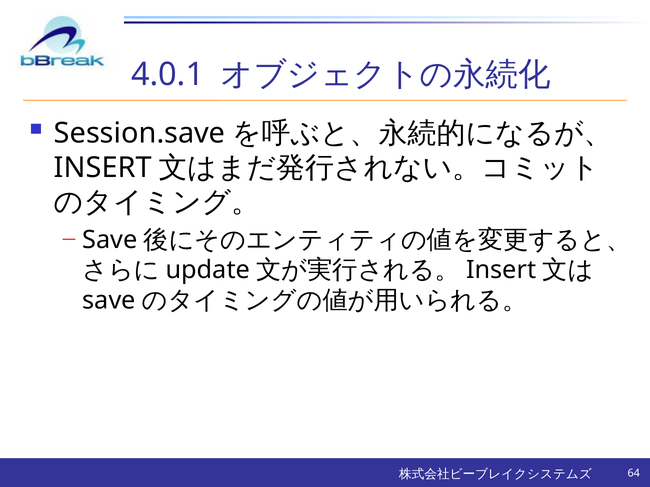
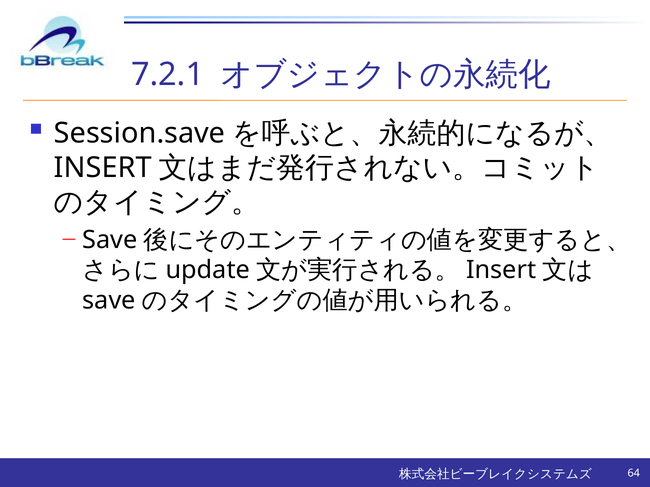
4.0.1: 4.0.1 -> 7.2.1 (168, 75)
